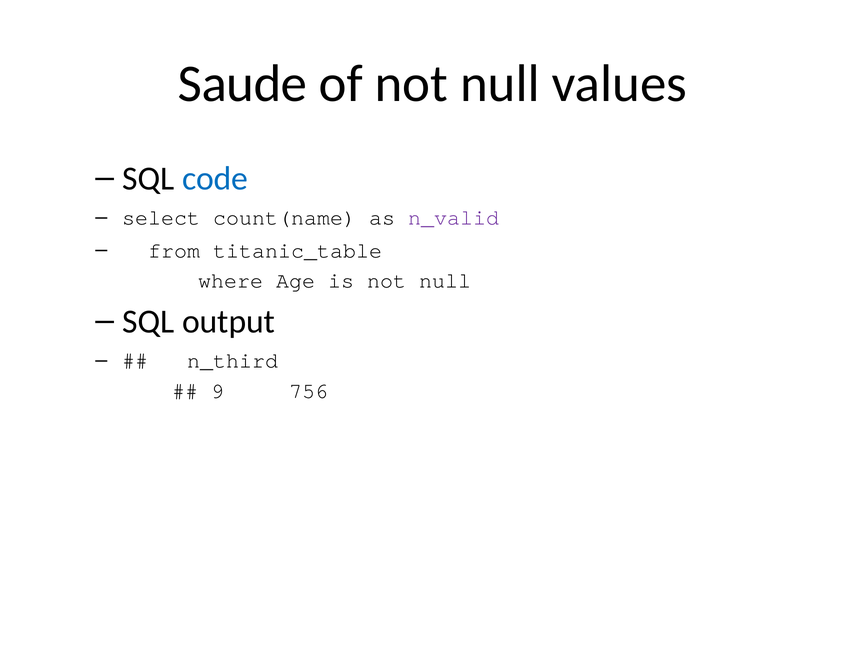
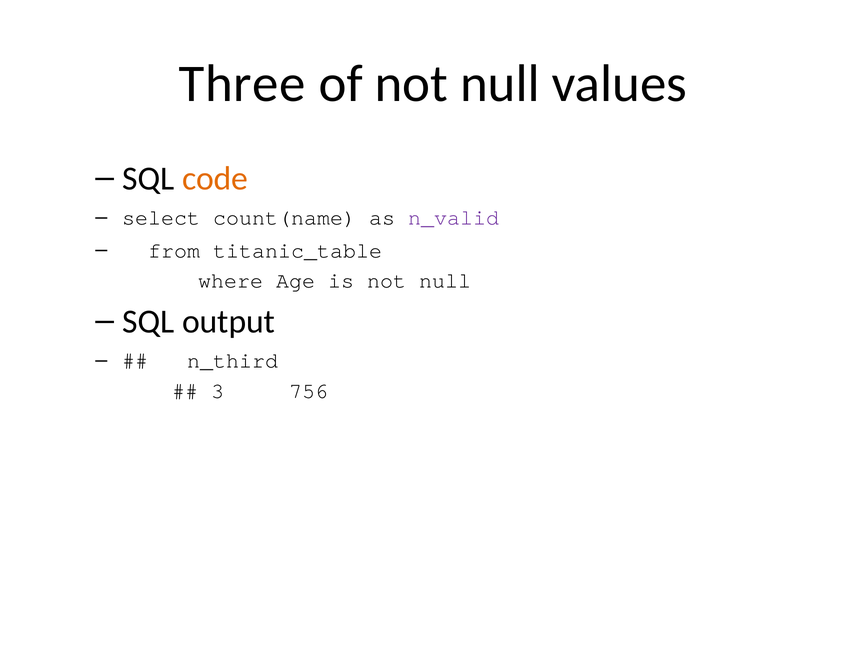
Saude: Saude -> Three (242, 84)
code colour: blue -> orange (215, 178)
9: 9 -> 3 (218, 391)
